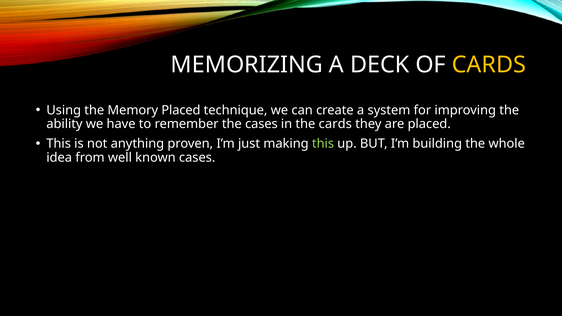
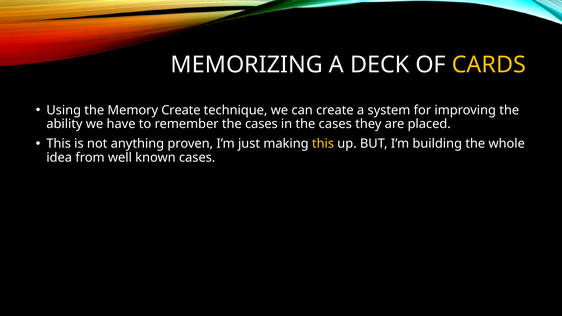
Memory Placed: Placed -> Create (181, 110)
in the cards: cards -> cases (335, 124)
this colour: light green -> yellow (323, 144)
